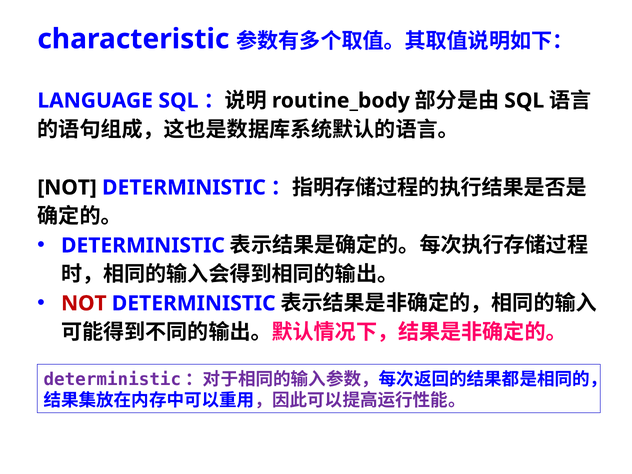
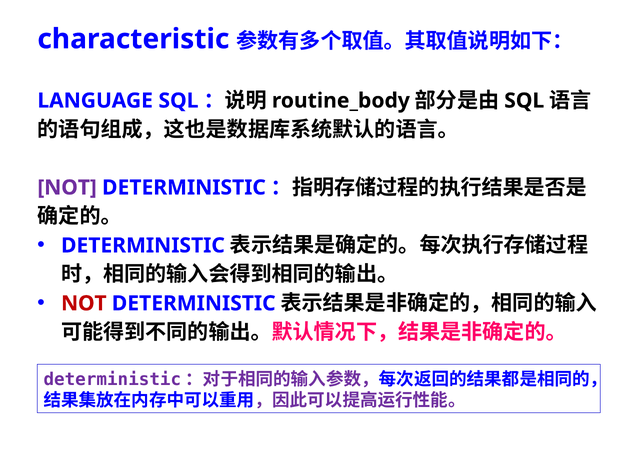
NOT colour: black -> purple (67, 188)
